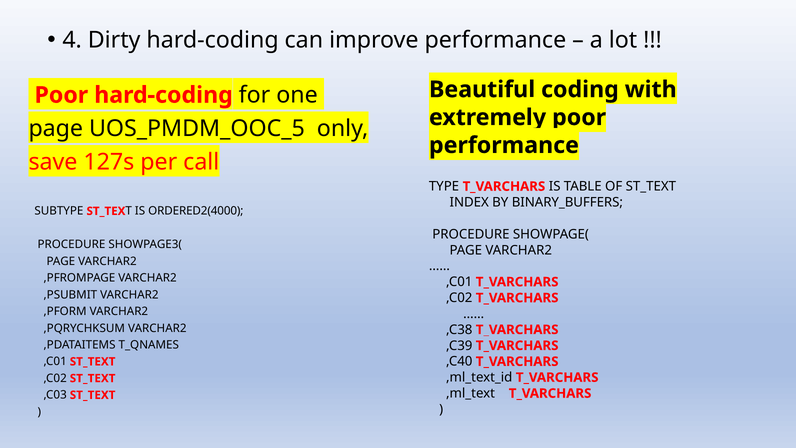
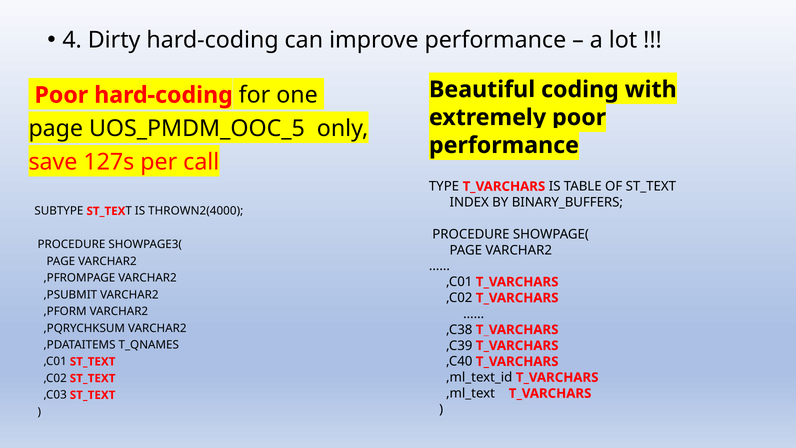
ORDERED2(4000: ORDERED2(4000 -> THROWN2(4000 (196, 211)
